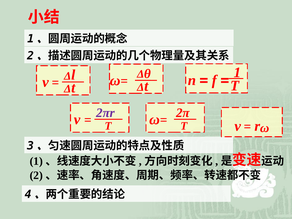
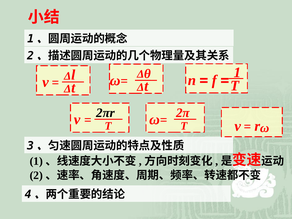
2πr colour: purple -> black (105, 113)
